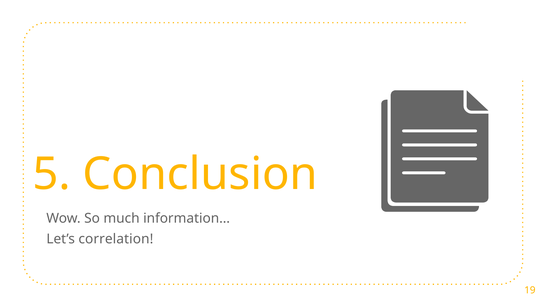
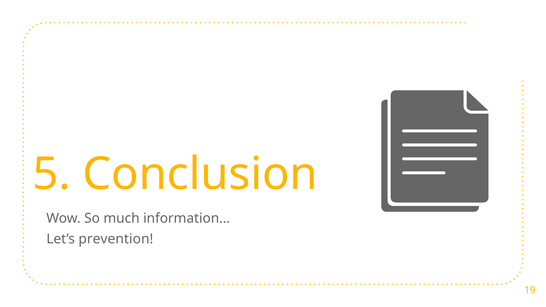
correlation: correlation -> prevention (116, 239)
